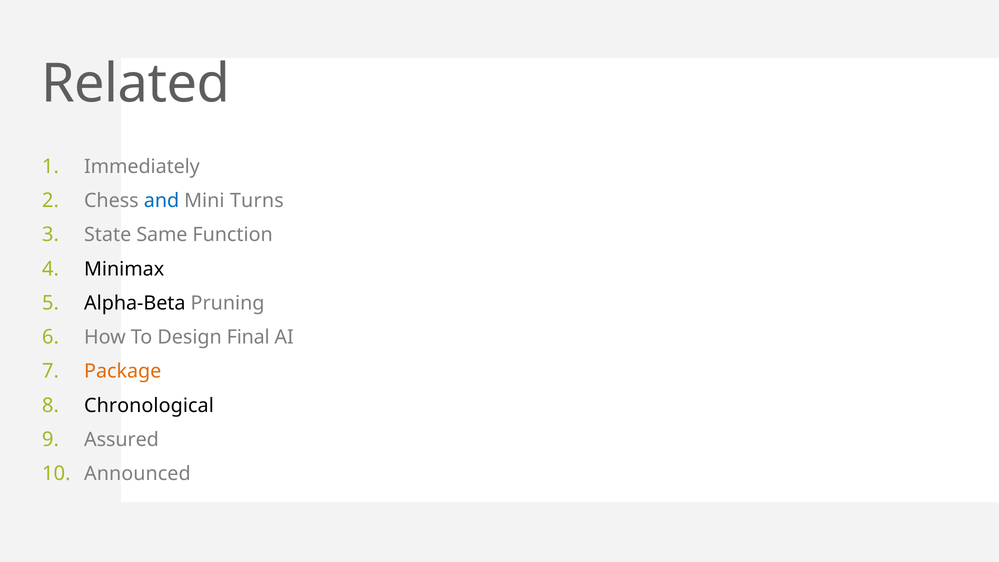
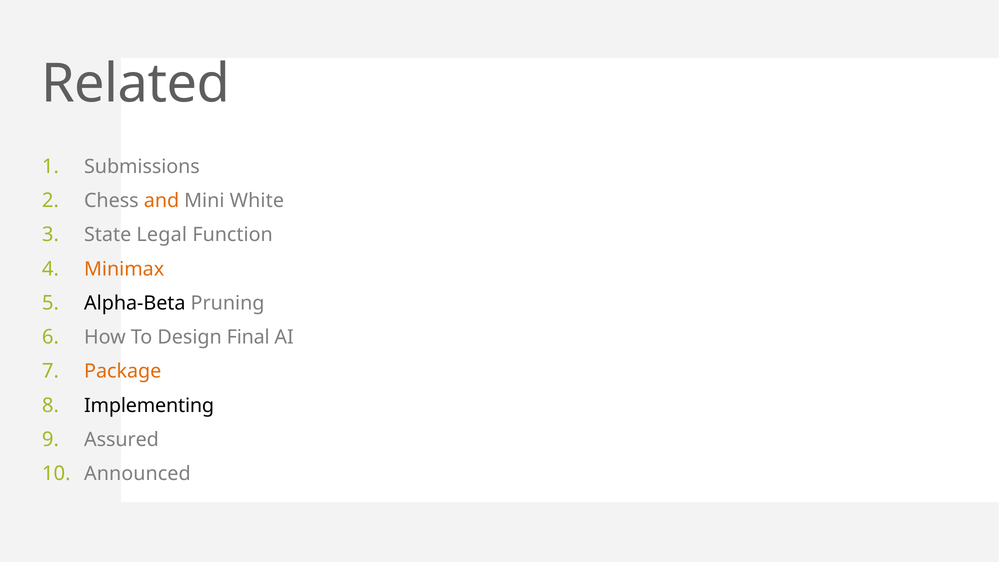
Immediately: Immediately -> Submissions (142, 167)
and colour: blue -> orange (162, 201)
Turns: Turns -> White (257, 201)
Same: Same -> Legal (162, 235)
Minimax colour: black -> orange (124, 269)
Chronological: Chronological -> Implementing (149, 405)
